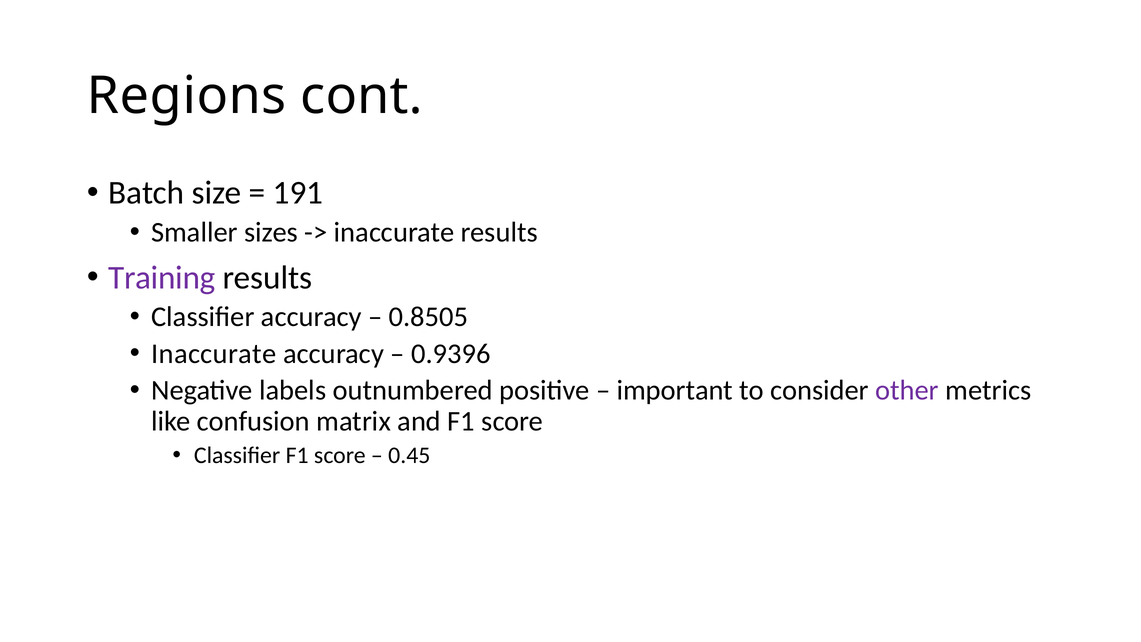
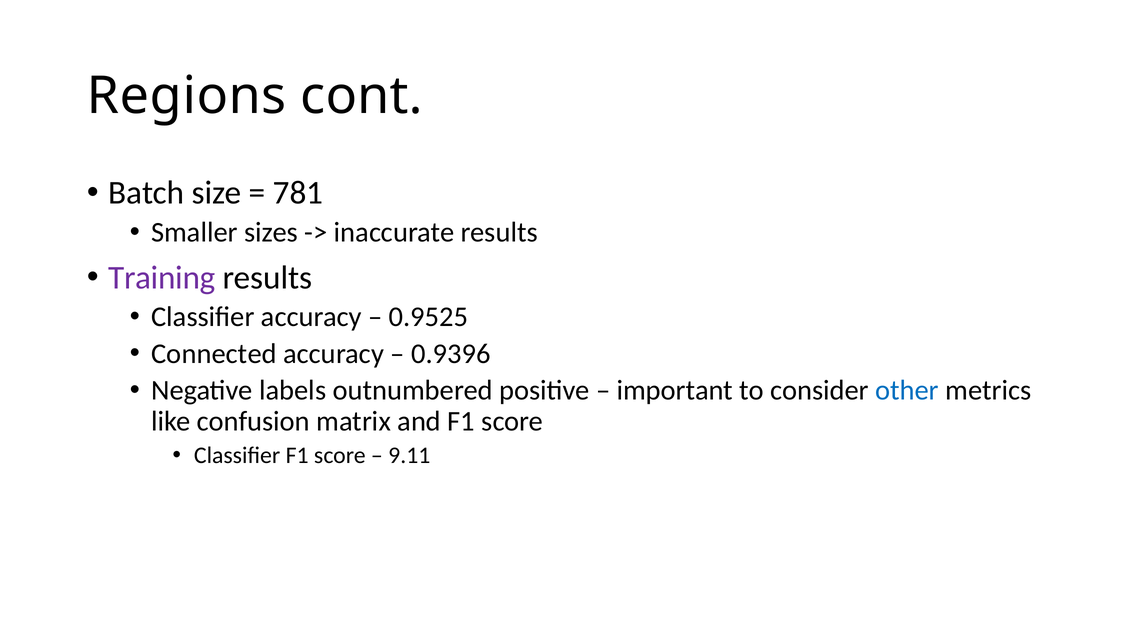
191: 191 -> 781 (298, 193)
0.8505: 0.8505 -> 0.9525 (428, 317)
Inaccurate: Inaccurate -> Connected (214, 354)
other colour: purple -> blue (907, 390)
0.45: 0.45 -> 9.11 (409, 455)
